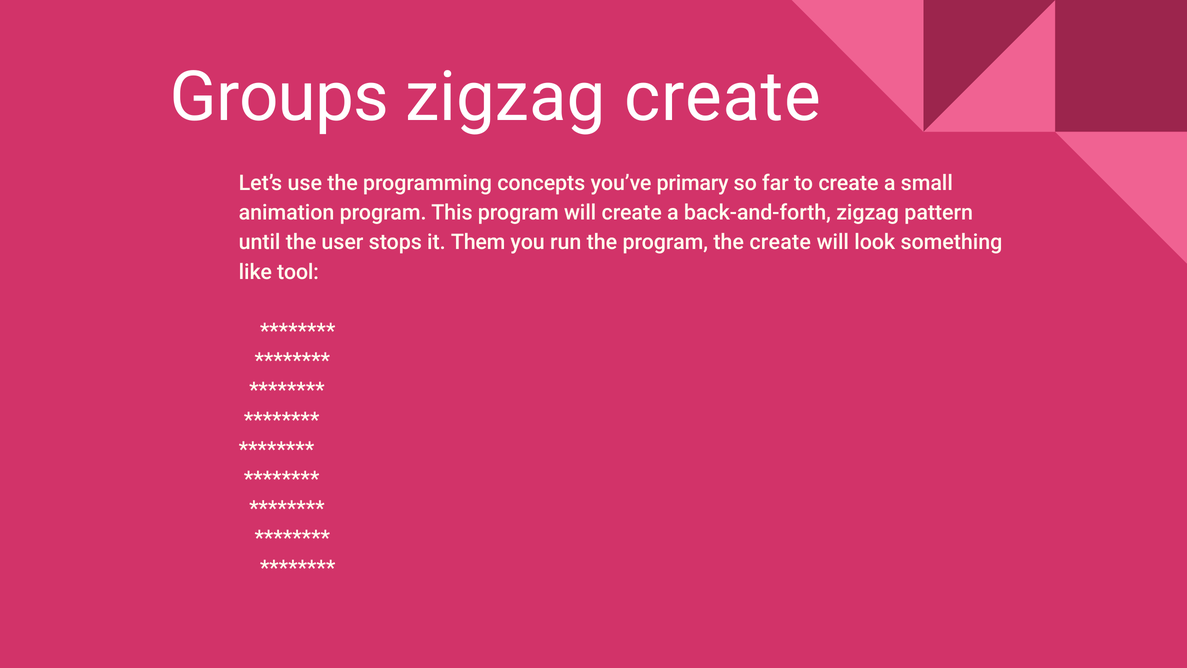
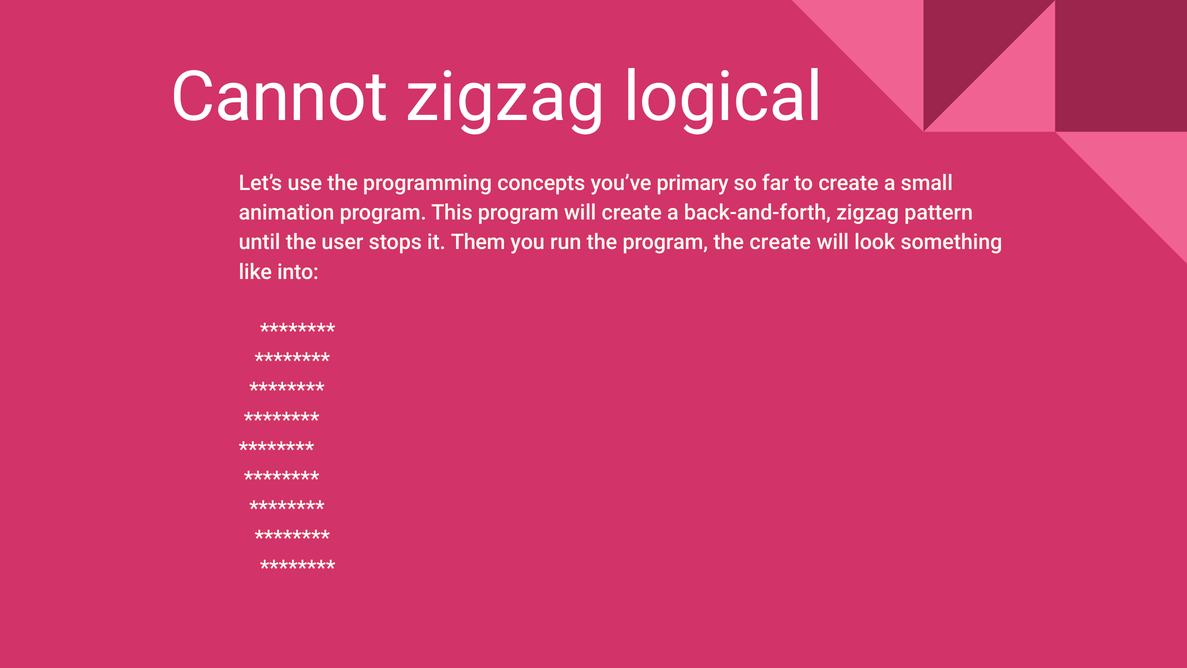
Groups: Groups -> Cannot (279, 97)
zigzag create: create -> logical (723, 97)
tool: tool -> into (298, 272)
